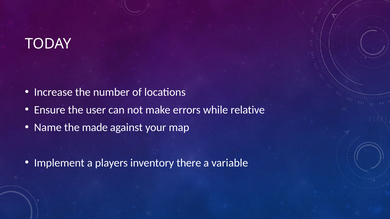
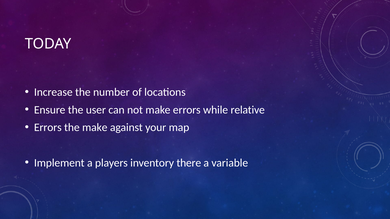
Name: Name -> Errors (48, 128)
the made: made -> make (95, 128)
